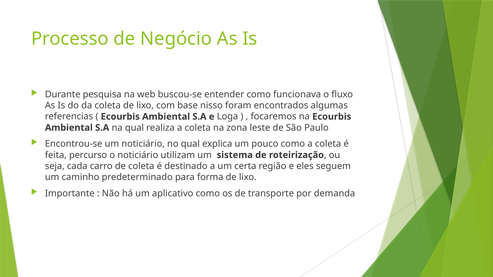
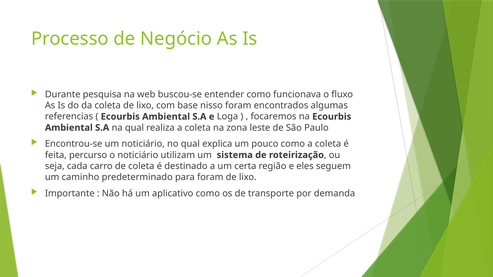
para forma: forma -> foram (210, 177)
